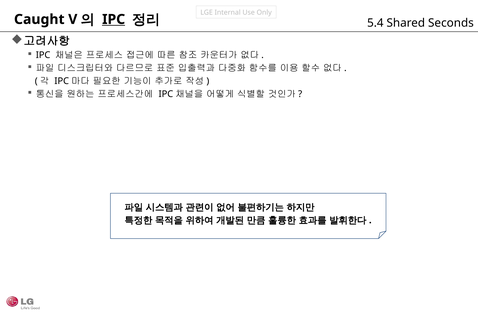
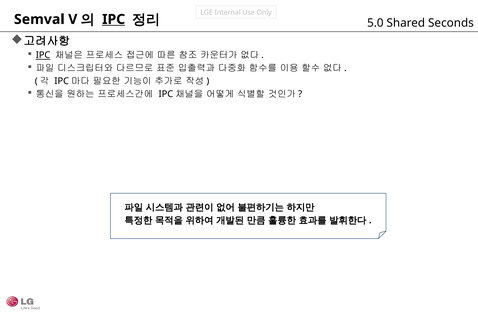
Caught: Caught -> Semval (39, 19)
5.4: 5.4 -> 5.0 (375, 23)
IPC underline: none -> present (43, 55)
